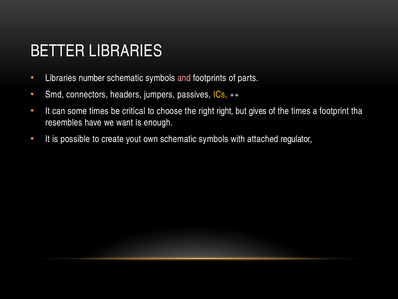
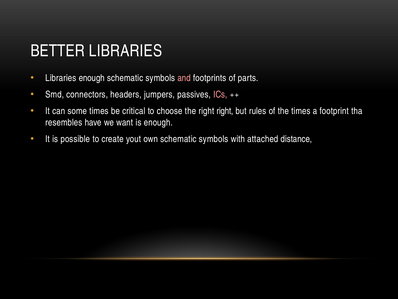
Libraries number: number -> enough (92, 78)
ICs colour: yellow -> pink (220, 94)
gives: gives -> rules (258, 111)
regulator: regulator -> distance (296, 139)
